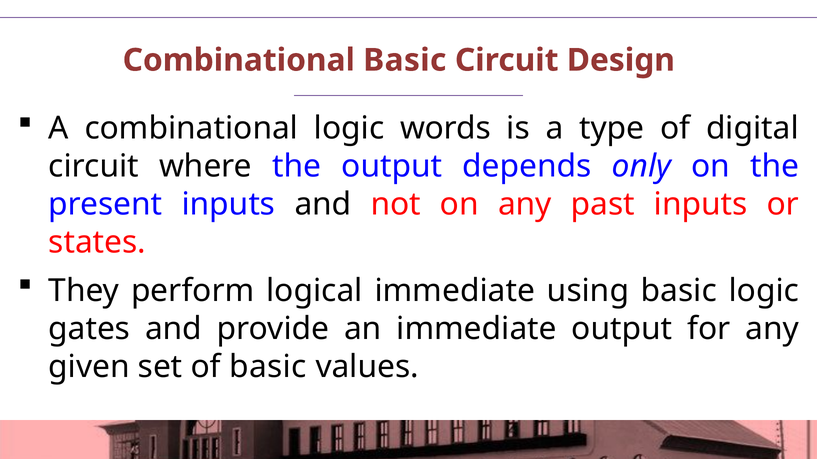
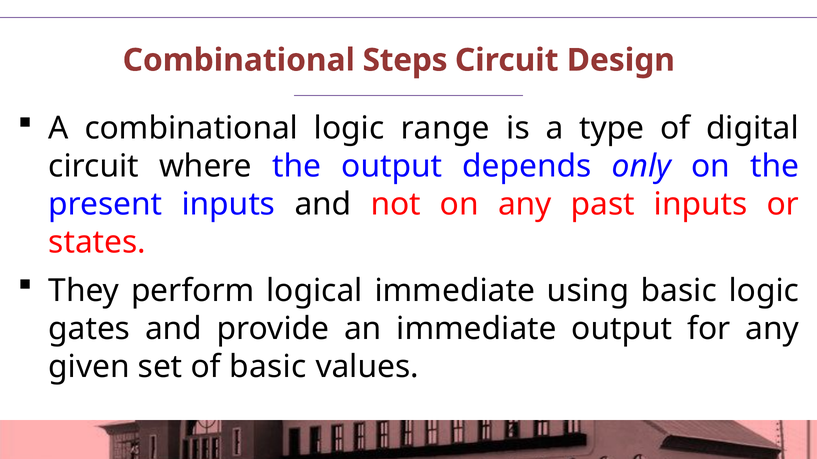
Combinational Basic: Basic -> Steps (405, 60)
words: words -> range (445, 128)
